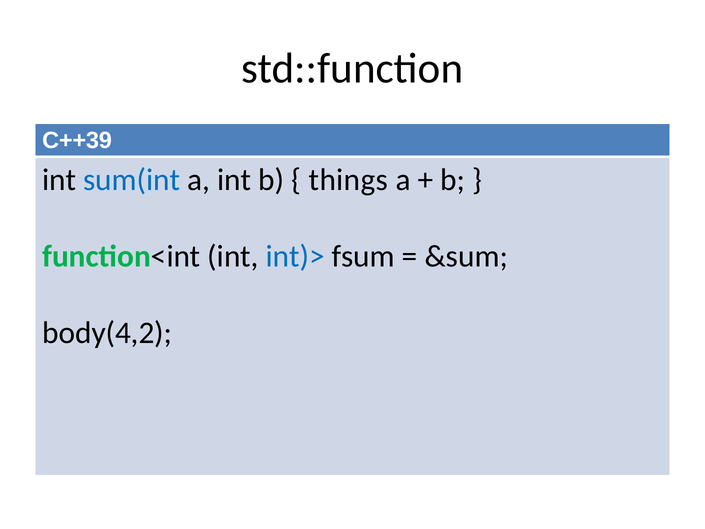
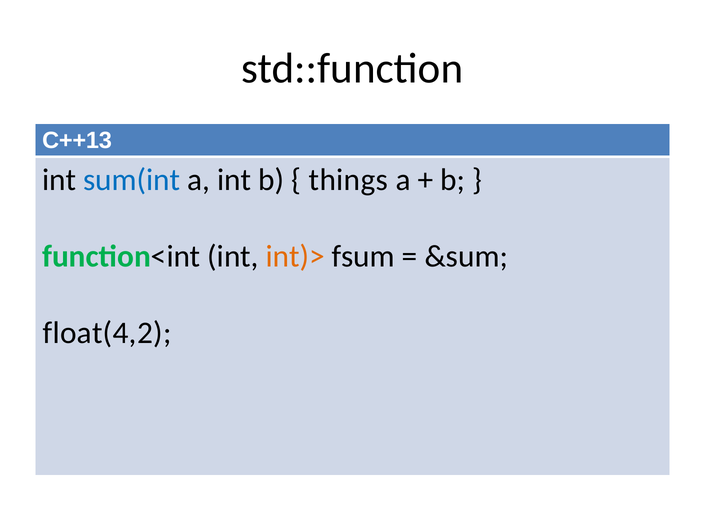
C++39: C++39 -> C++13 (77, 140)
int)> colour: blue -> orange (295, 256)
body(4,2: body(4,2 -> float(4,2 (107, 333)
